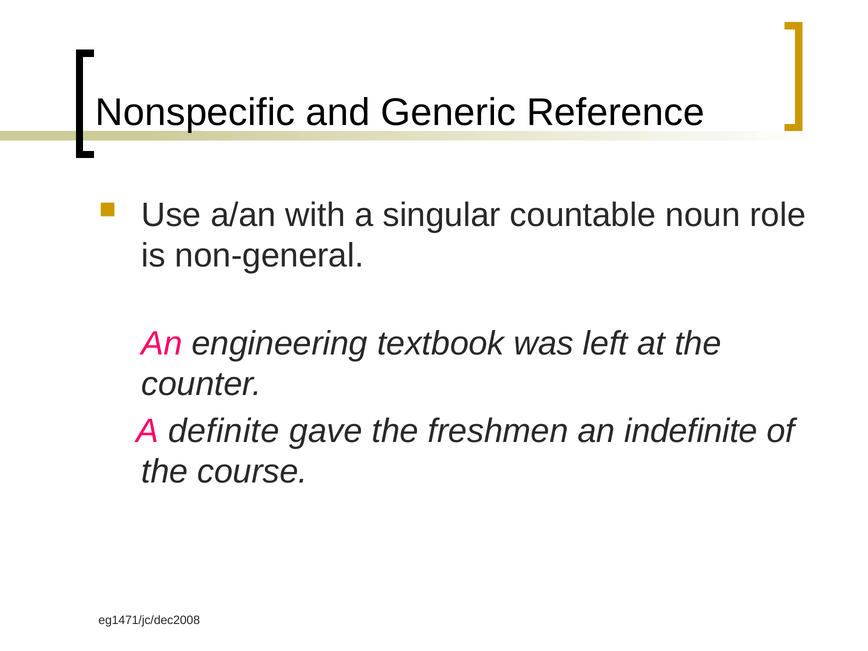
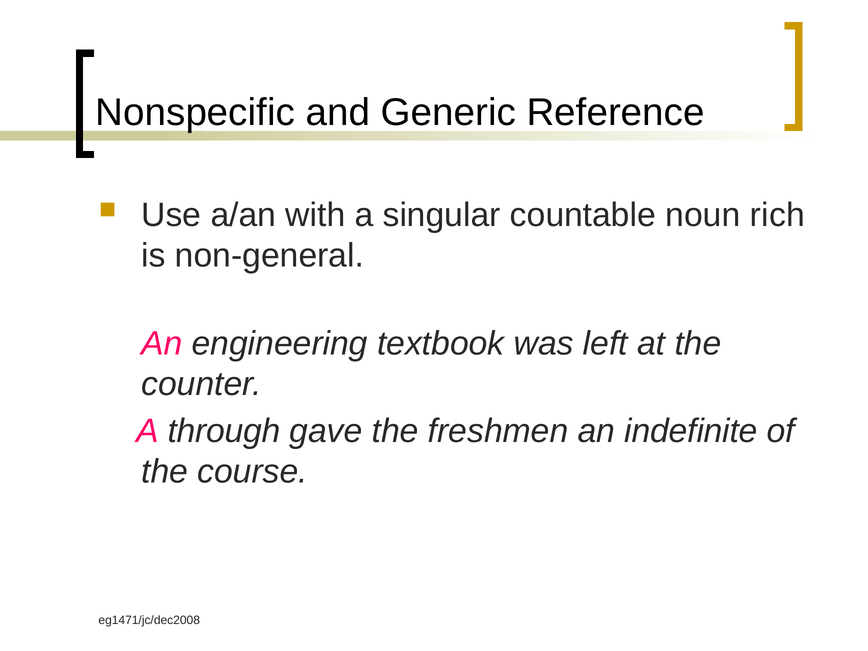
role: role -> rich (777, 215)
definite: definite -> through (224, 431)
